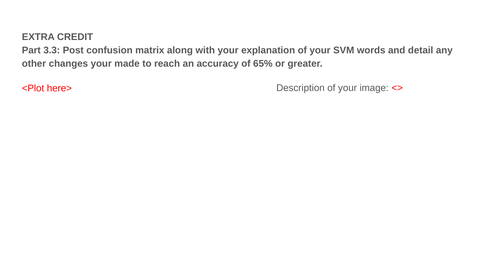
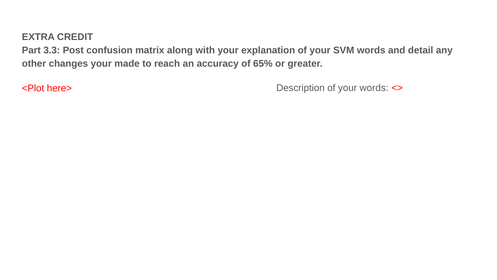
your image: image -> words (374, 88)
